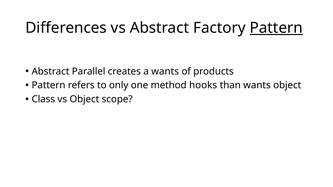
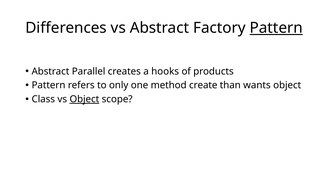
a wants: wants -> hooks (165, 71)
hooks: hooks -> create (203, 85)
Object underline: none -> present (84, 99)
